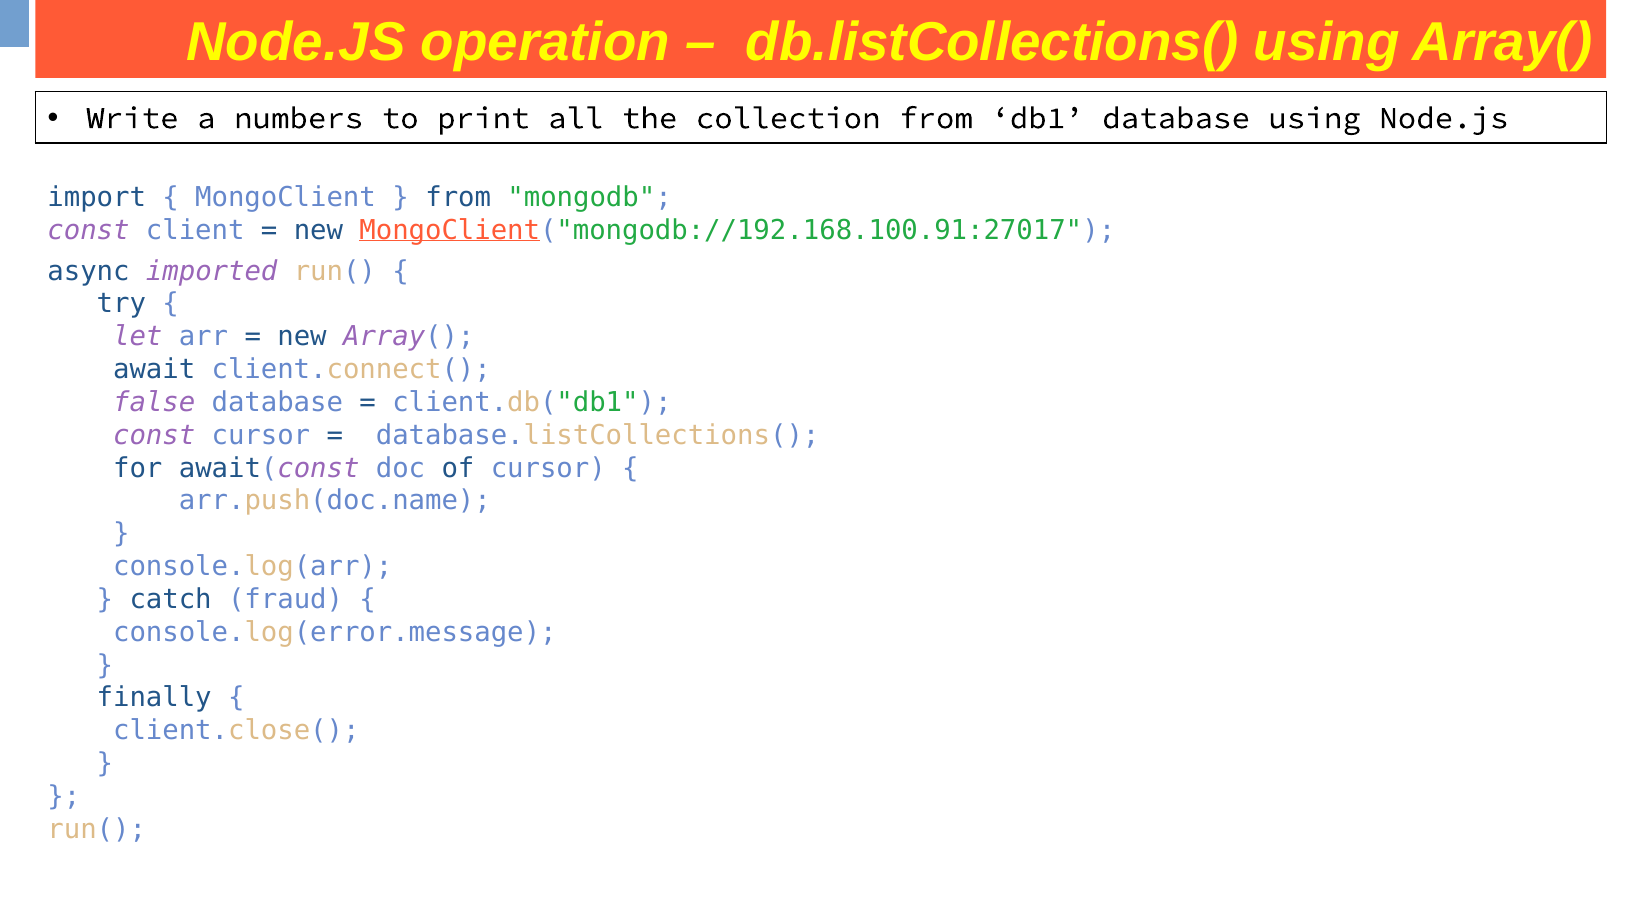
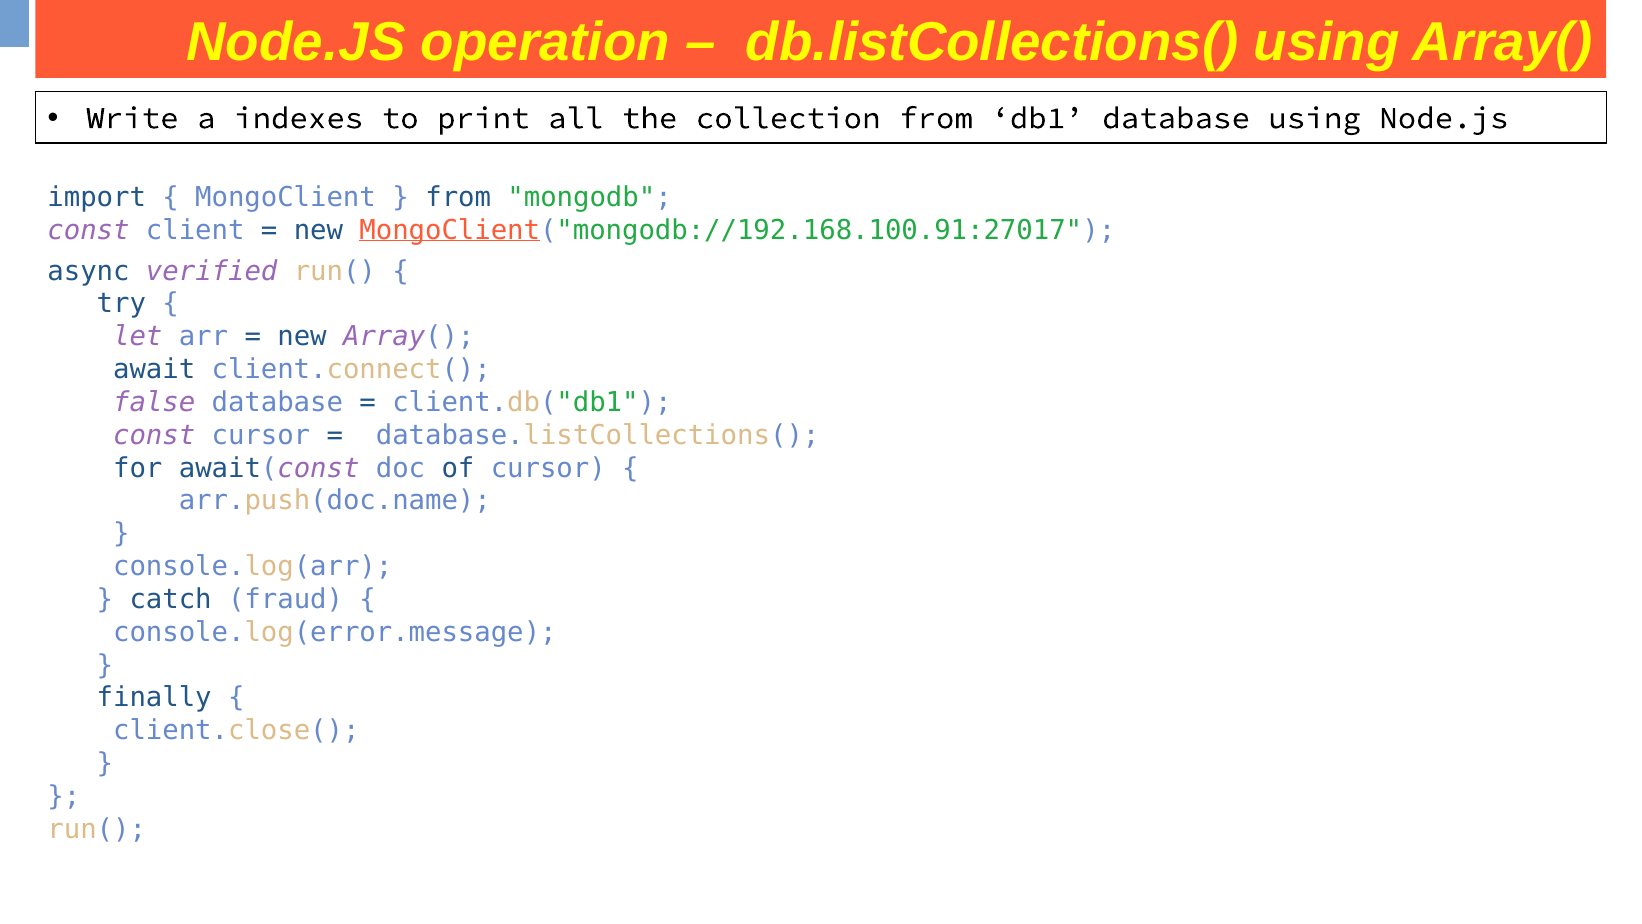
numbers: numbers -> indexes (299, 118)
imported: imported -> verified (212, 271)
